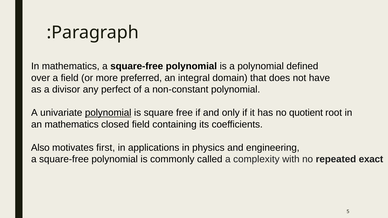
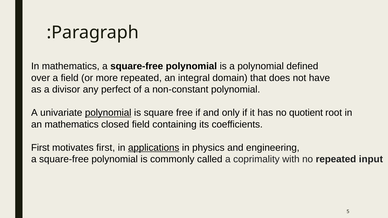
more preferred: preferred -> repeated (141, 78)
Also: Also -> First (40, 148)
applications underline: none -> present (154, 148)
complexity: complexity -> coprimality (256, 159)
exact: exact -> input (371, 159)
